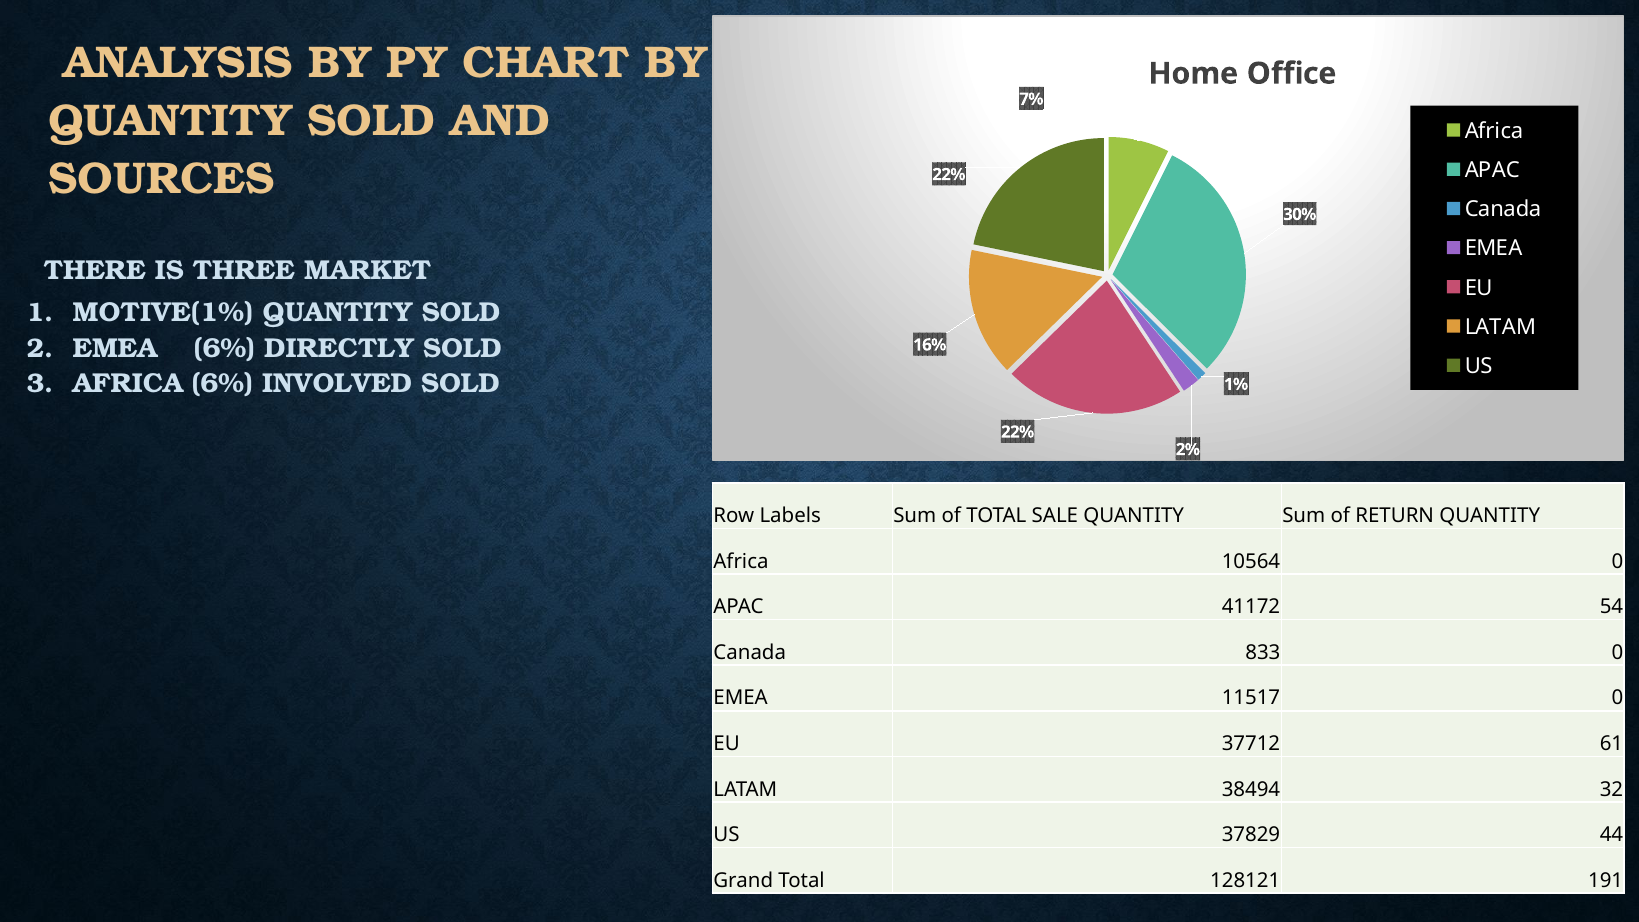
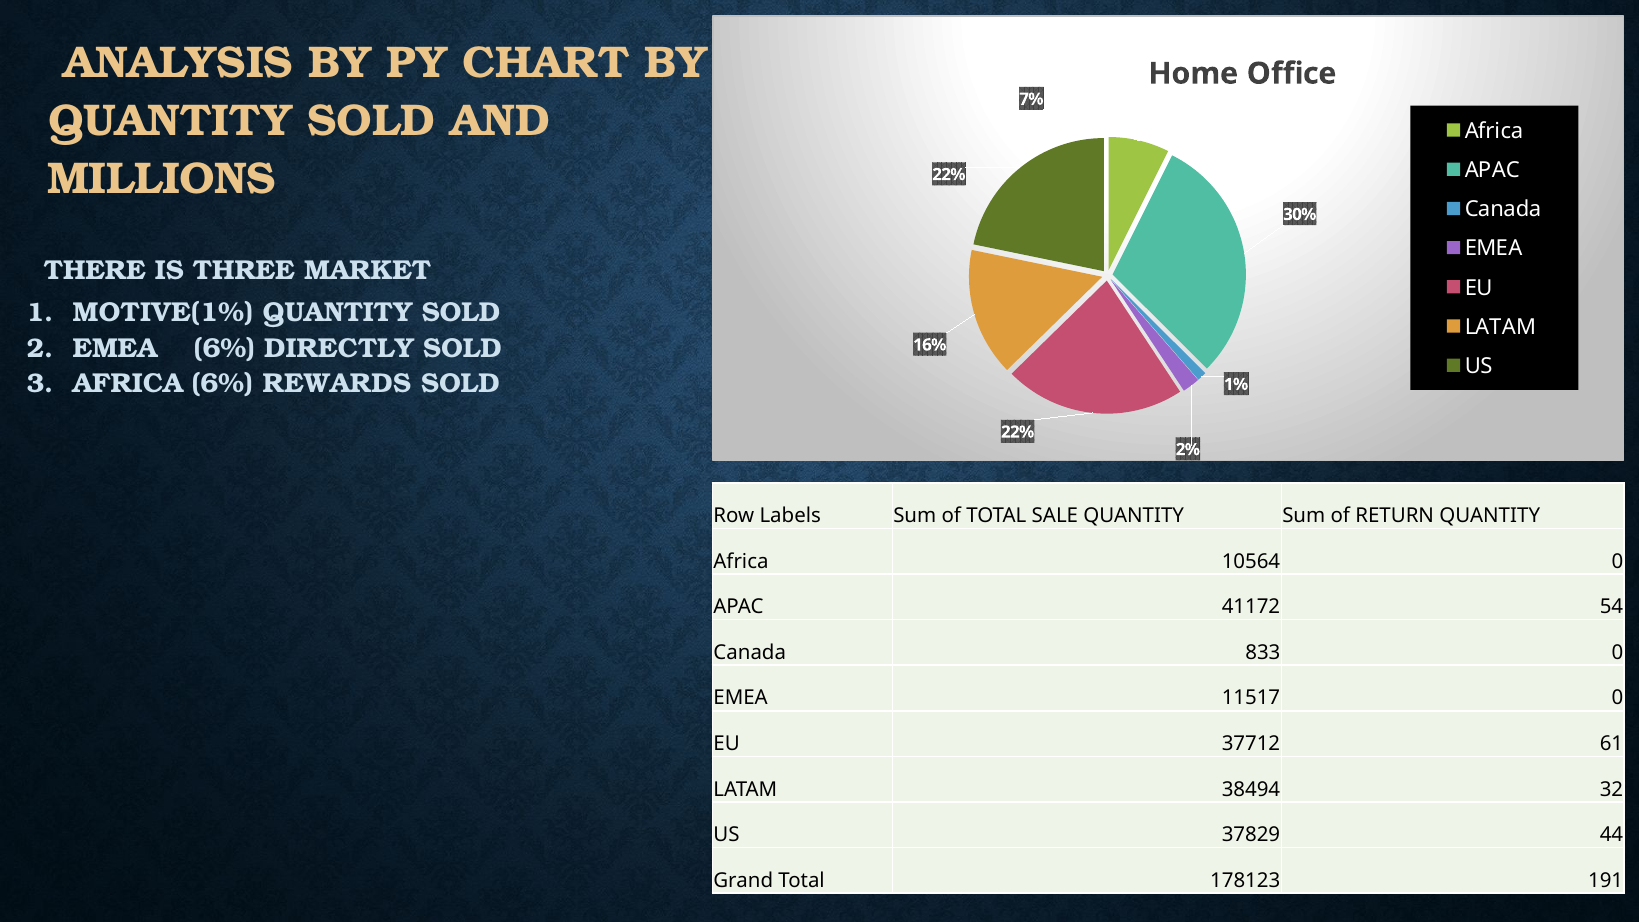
SOURCES: SOURCES -> MILLIONS (162, 179)
INVOLVED: INVOLVED -> REWARDS (337, 384)
128121: 128121 -> 178123 (1245, 880)
